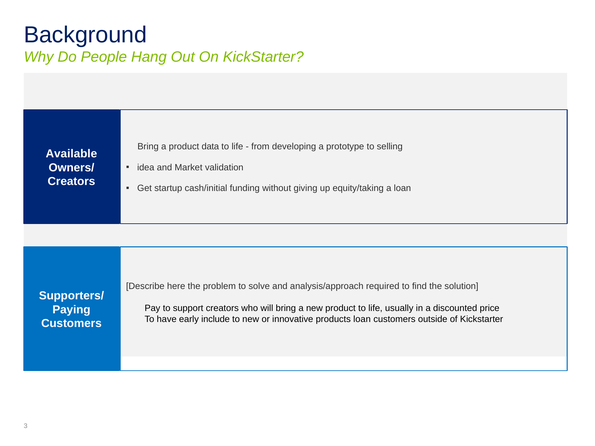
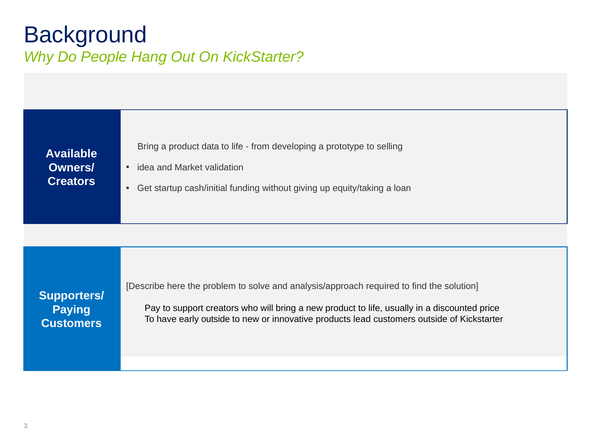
early include: include -> outside (216, 319)
products loan: loan -> lead (362, 319)
